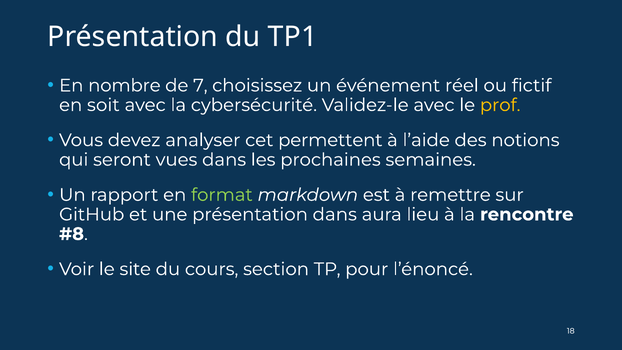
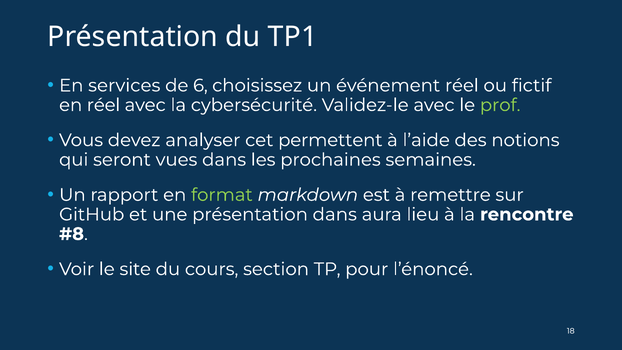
nombre: nombre -> services (124, 85)
7: 7 -> 6 (200, 85)
en soit: soit -> réel (104, 105)
prof colour: yellow -> light green (500, 105)
